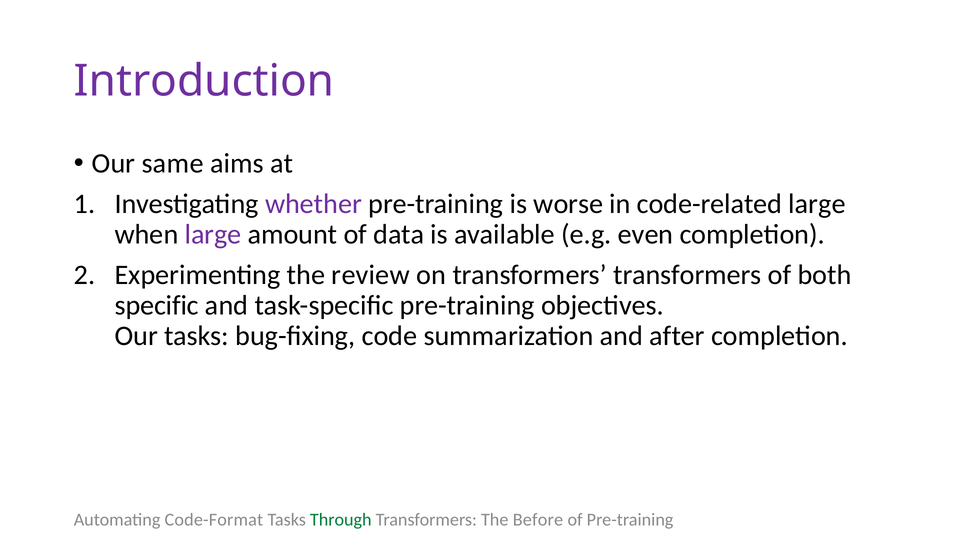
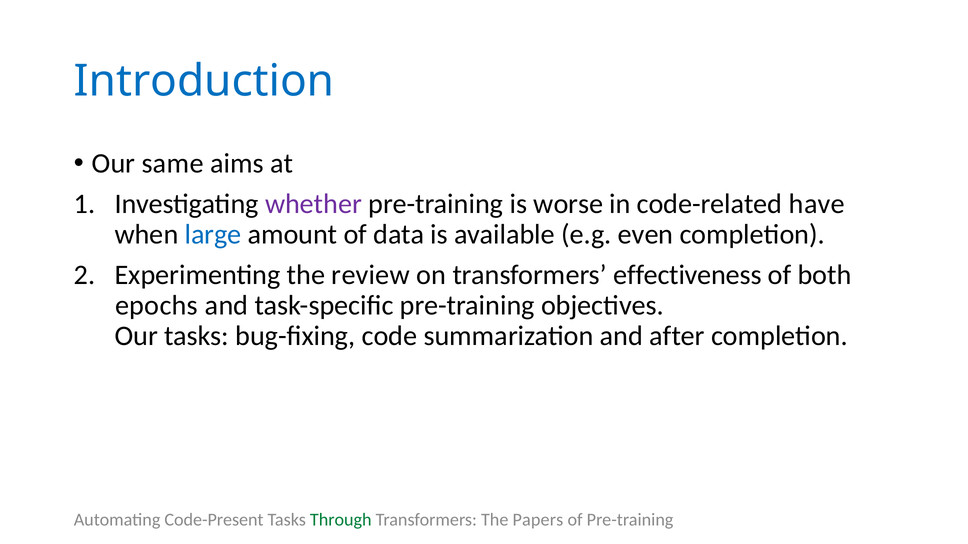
Introduction colour: purple -> blue (204, 81)
code-related large: large -> have (817, 204)
large colour: purple -> blue (213, 235)
transformers transformers: transformers -> effectiveness (687, 275)
specific: specific -> epochs (157, 306)
Code-Format: Code-Format -> Code-Present (214, 520)
Before: Before -> Papers (538, 520)
